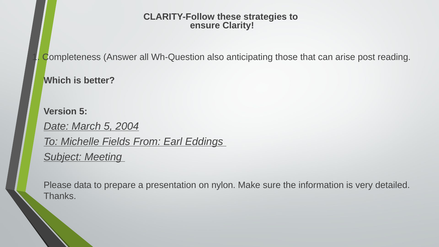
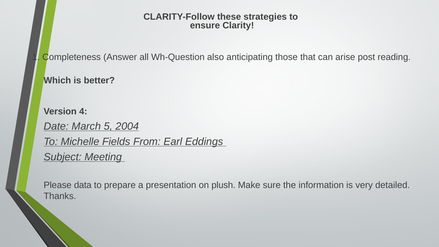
Version 5: 5 -> 4 (83, 112)
nylon: nylon -> plush (223, 185)
